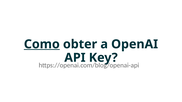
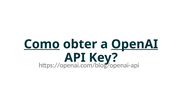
OpenAI underline: none -> present (135, 44)
